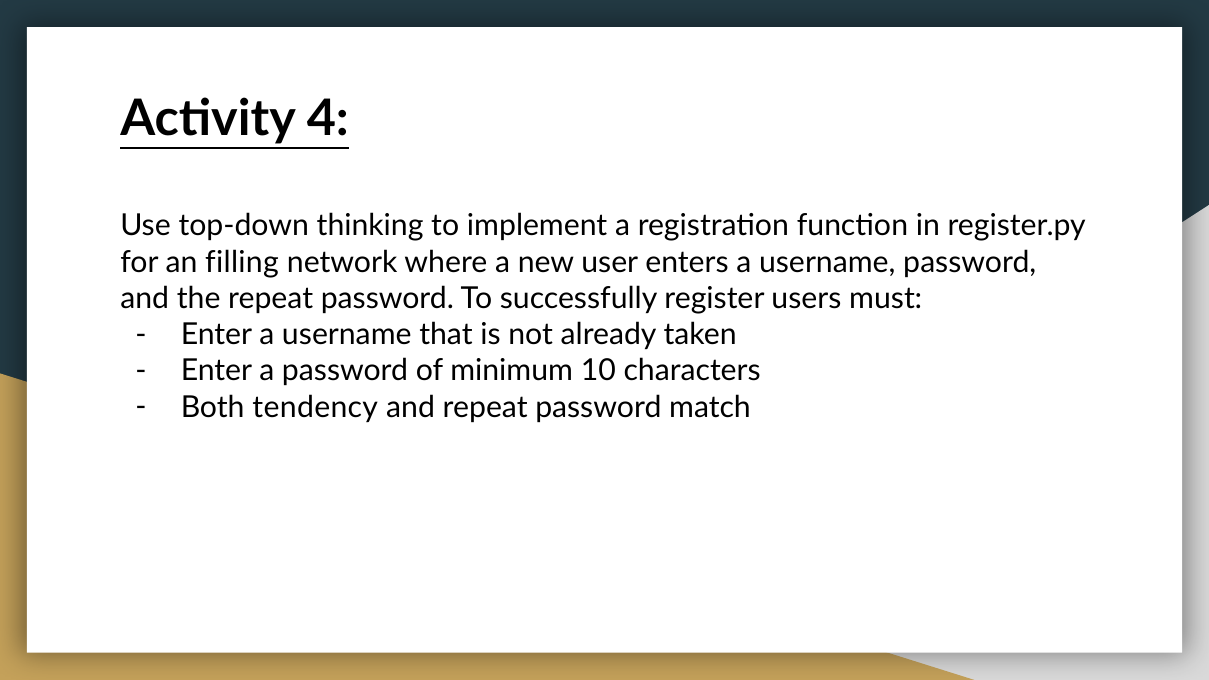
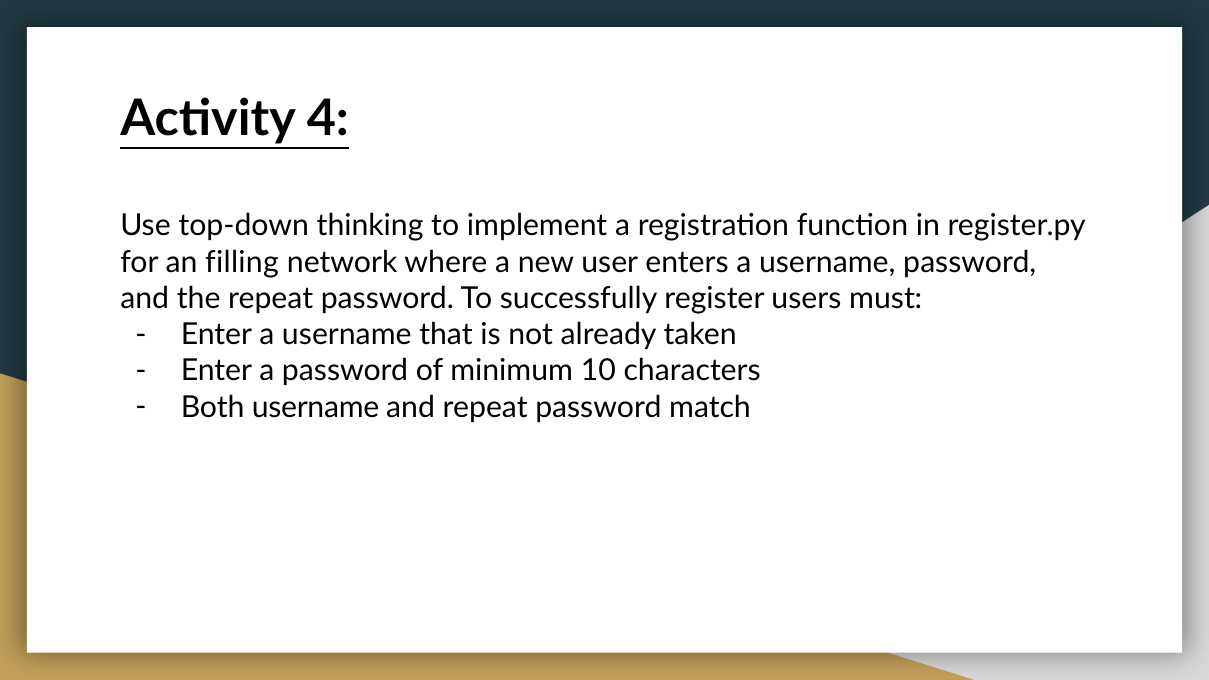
Both tendency: tendency -> username (316, 407)
